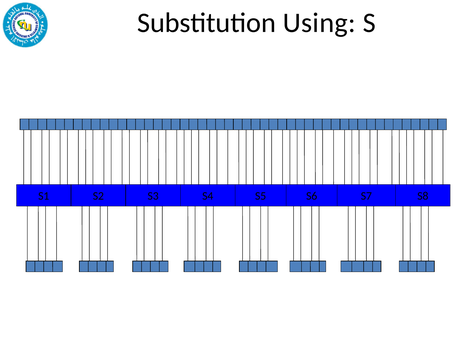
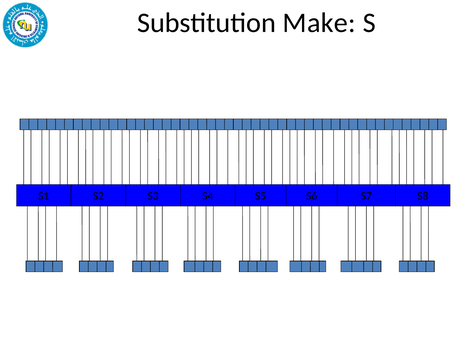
Using: Using -> Make (319, 23)
